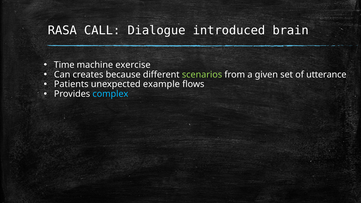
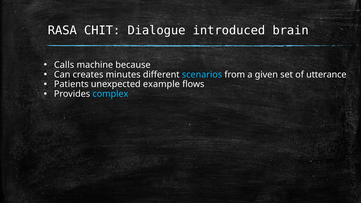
CALL: CALL -> CHIT (102, 30)
Time: Time -> Calls (64, 65)
exercise: exercise -> because (133, 65)
because: because -> minutes (123, 75)
scenarios colour: light green -> light blue (202, 75)
